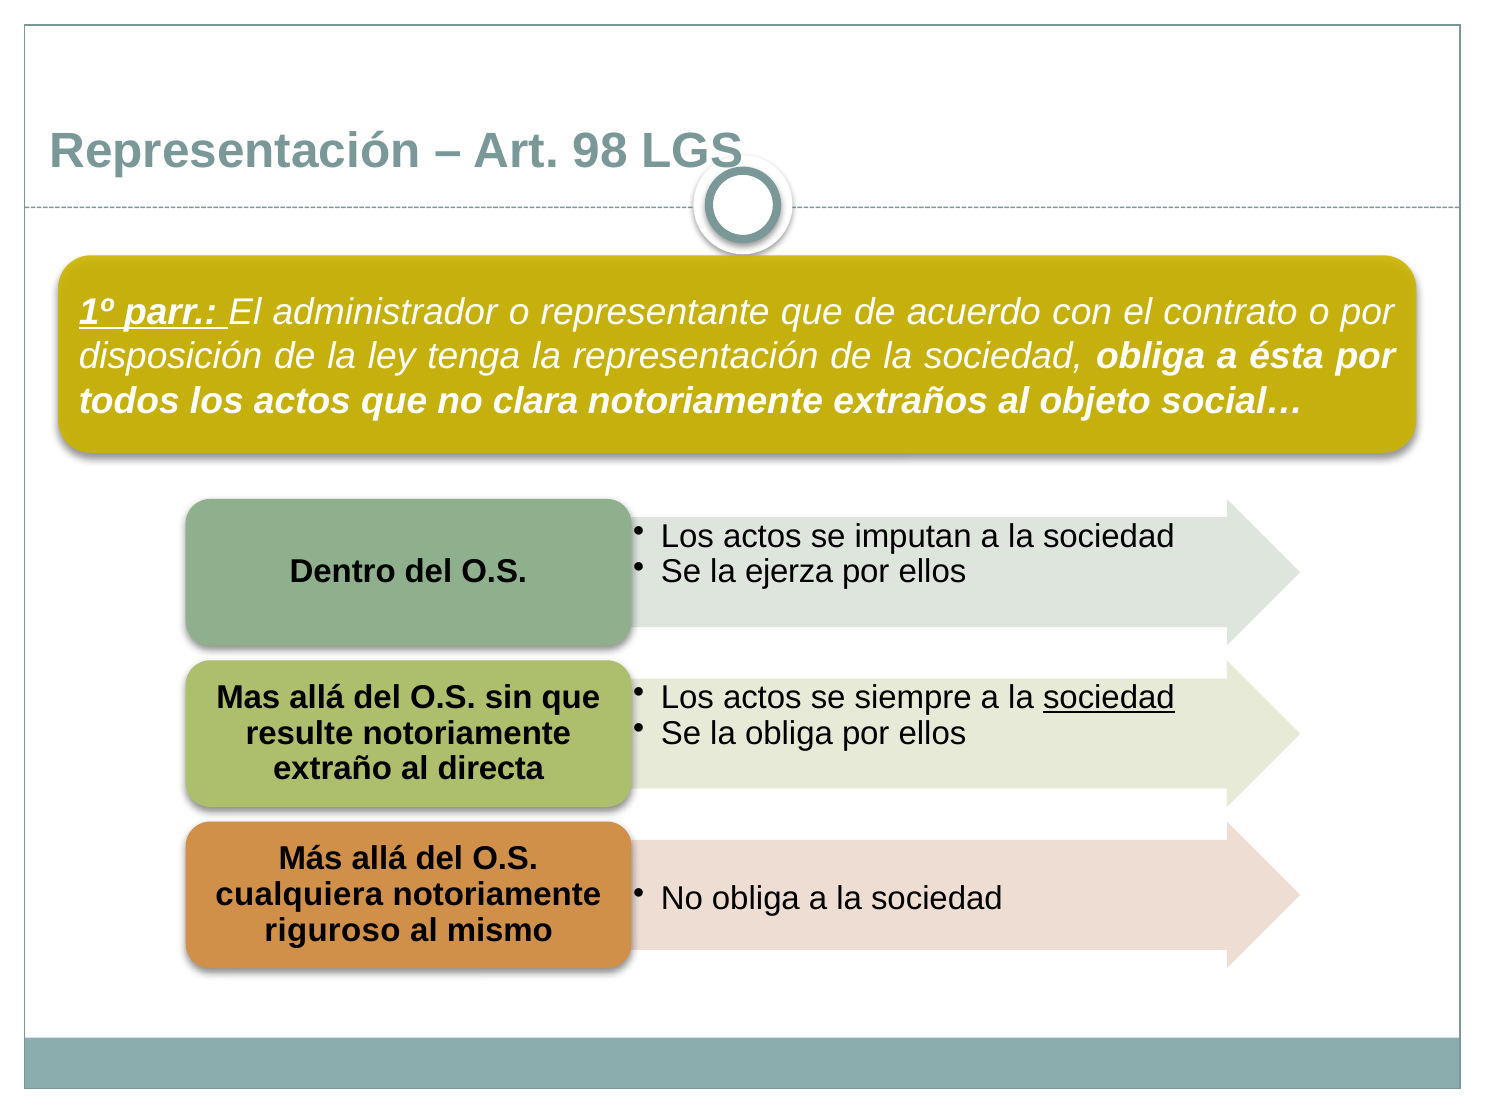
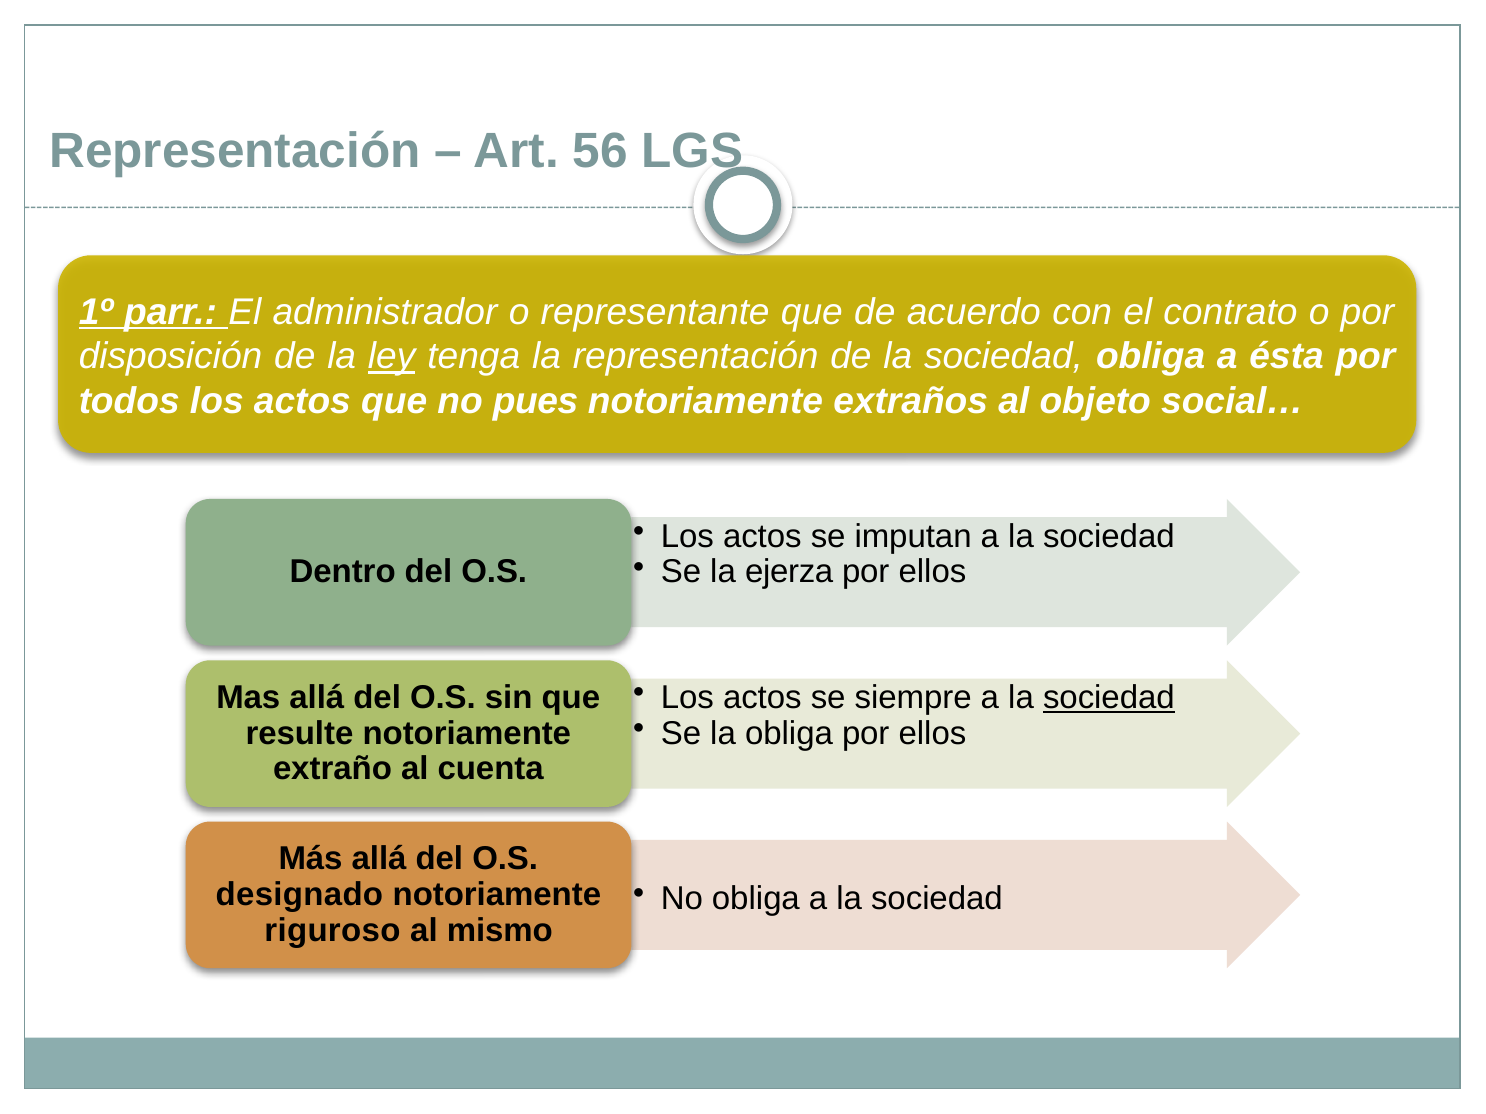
98: 98 -> 56 (600, 152)
ley underline: none -> present (392, 357)
clara: clara -> pues (536, 401)
directa: directa -> cuenta (491, 769)
cualquiera: cualquiera -> designado (299, 895)
